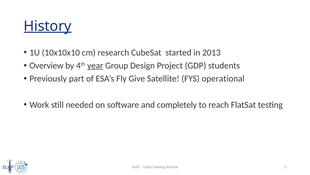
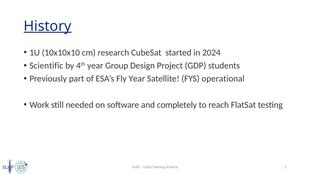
2013: 2013 -> 2024 (211, 52)
Overview: Overview -> Scientific (46, 65)
year underline: present -> none (95, 65)
Fly Give: Give -> Year (137, 78)
